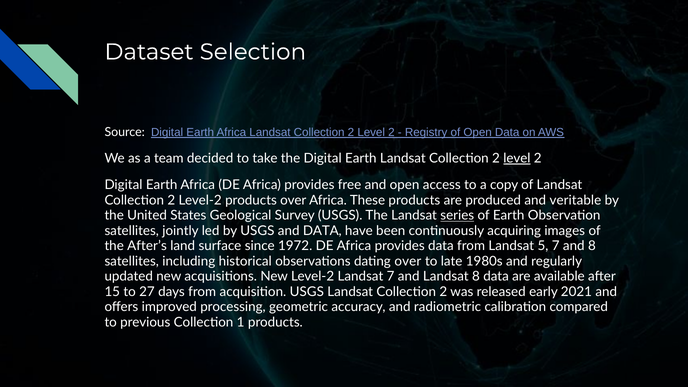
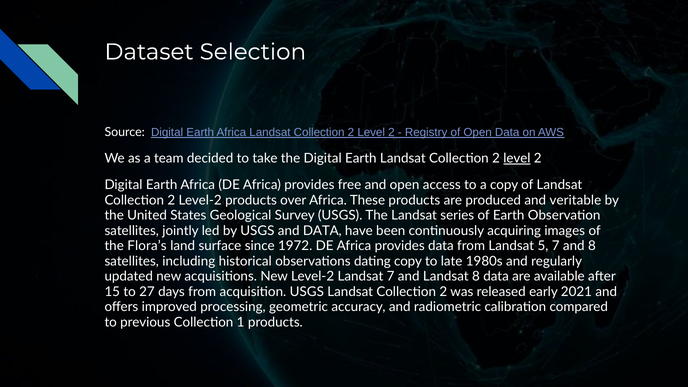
series underline: present -> none (457, 215)
After’s: After’s -> Flora’s (147, 246)
dating over: over -> copy (408, 261)
